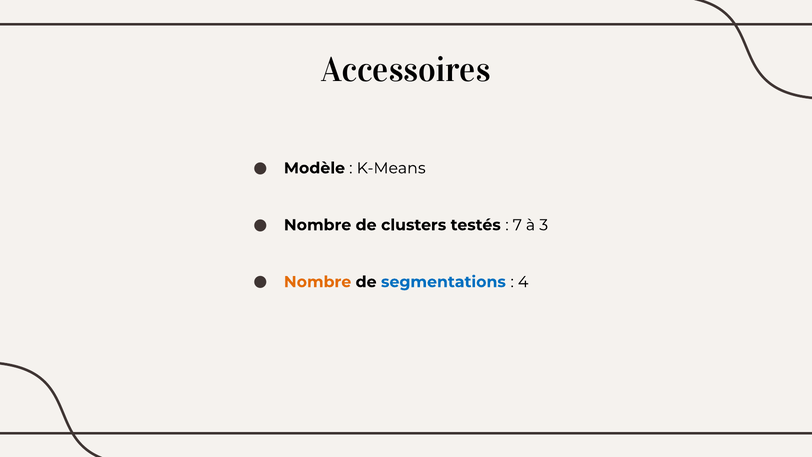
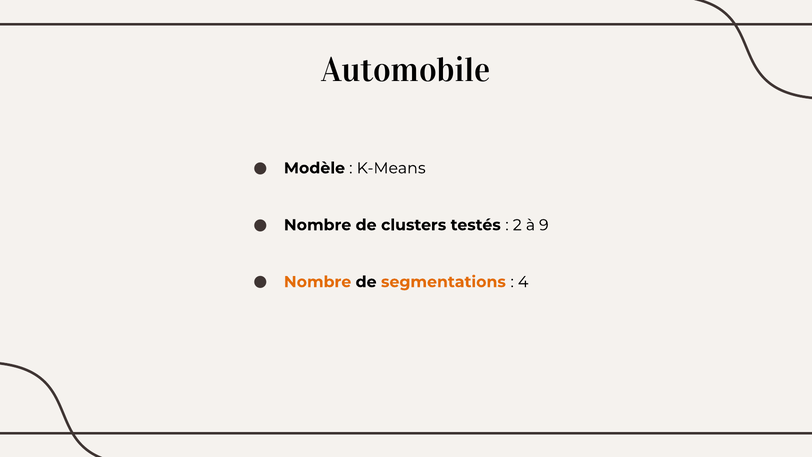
Accessoires: Accessoires -> Automobile (406, 70)
7: 7 -> 2 (517, 225)
3: 3 -> 9 (544, 225)
segmentations colour: blue -> orange (443, 282)
